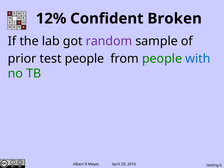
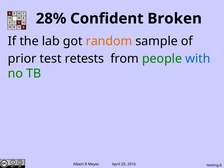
12%: 12% -> 28% (51, 19)
random colour: purple -> orange (109, 41)
test people: people -> retests (84, 59)
